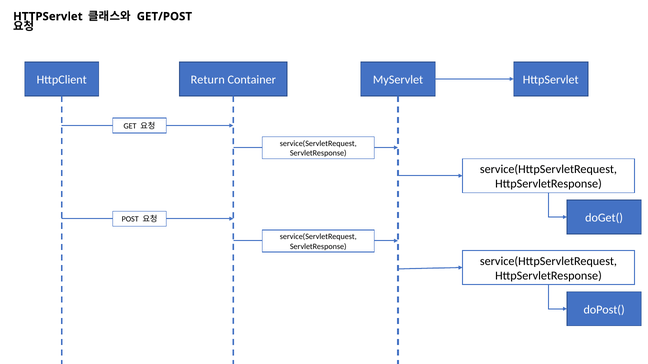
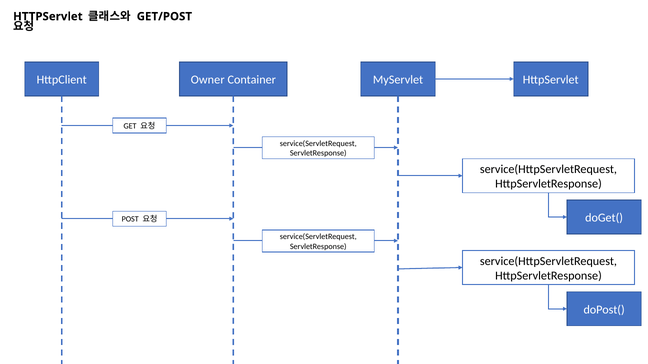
Return: Return -> Owner (208, 80)
